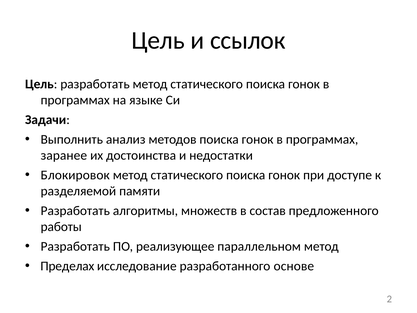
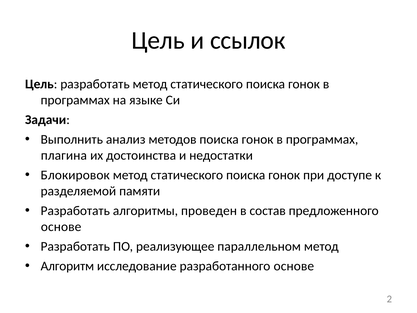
заранее: заранее -> плагина (64, 155)
множеств: множеств -> проведен (209, 211)
работы: работы -> основе (61, 227)
Пределах: Пределах -> Алгоритм (67, 266)
